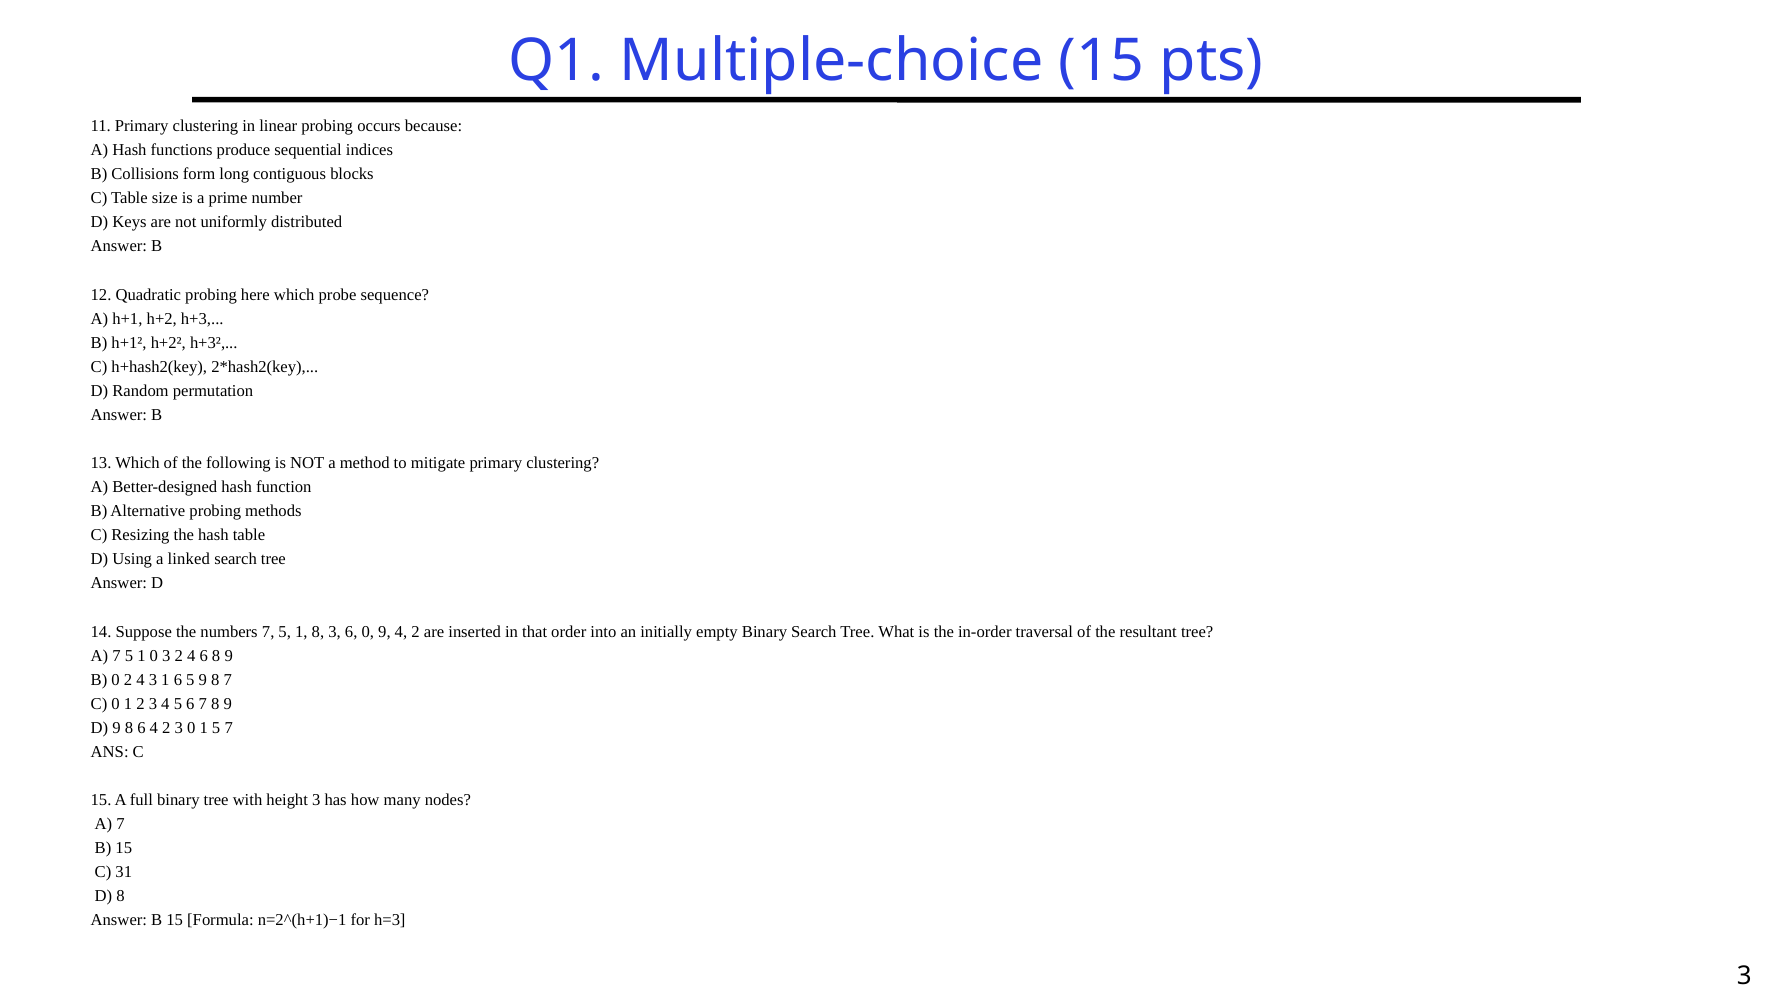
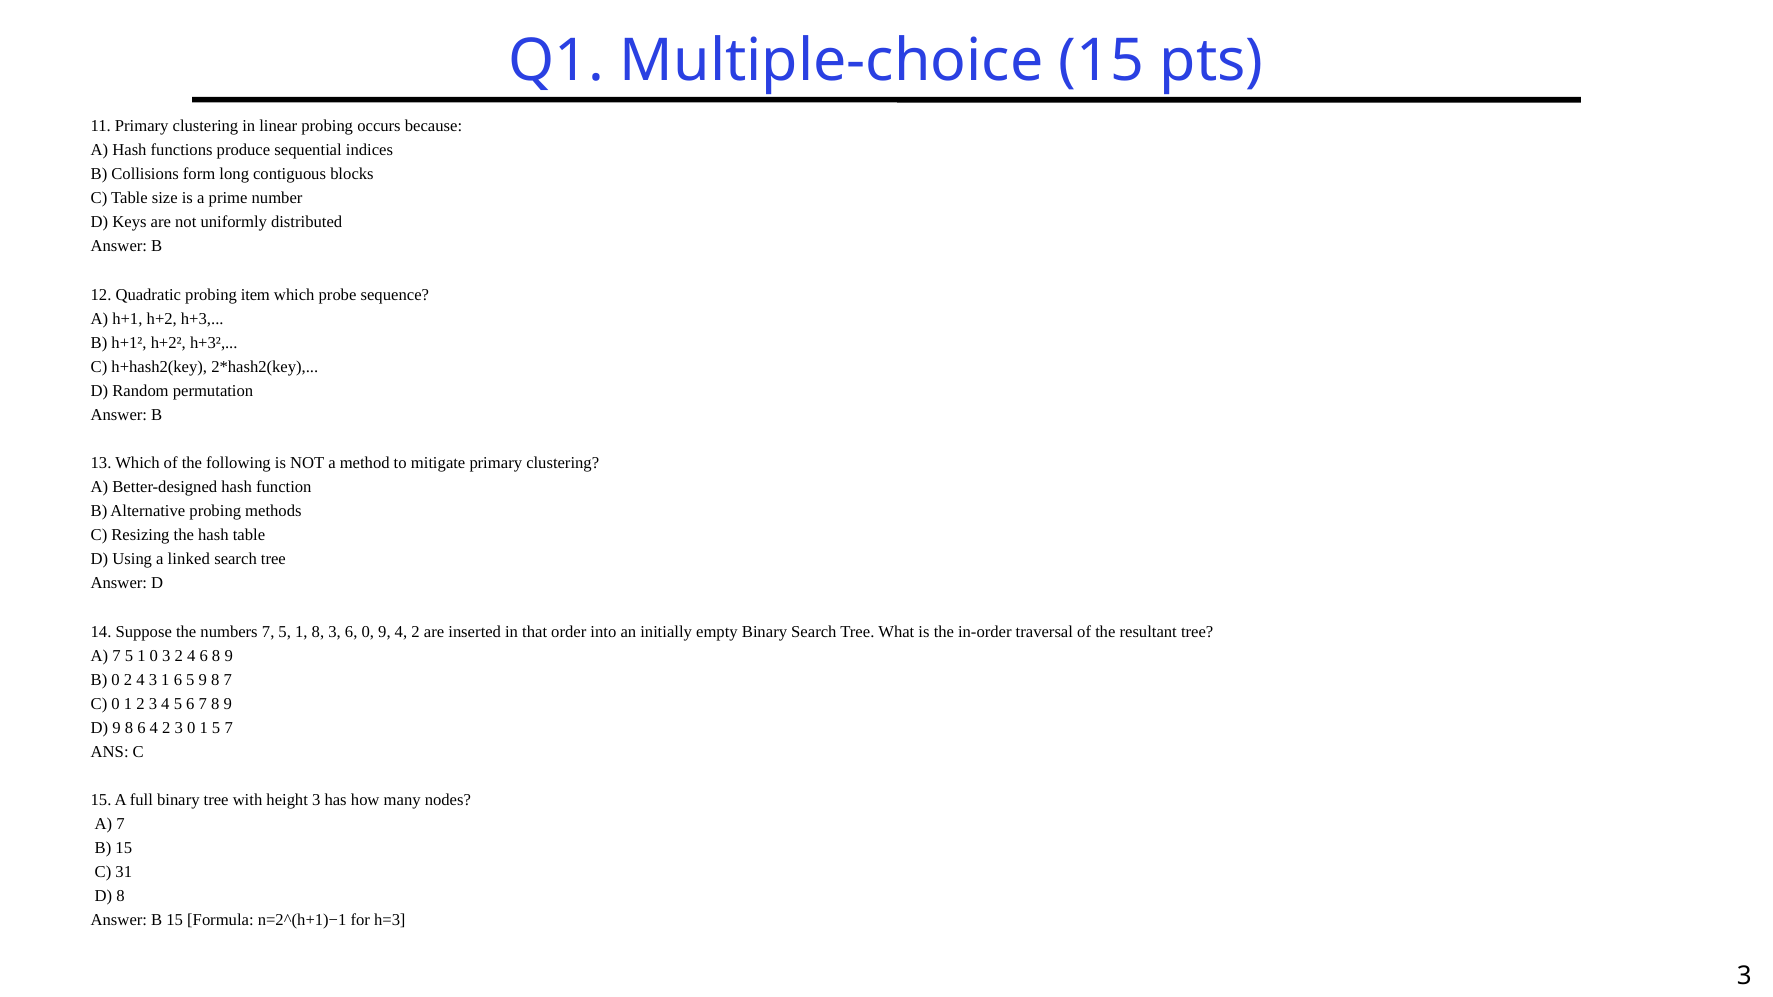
here: here -> item (255, 295)
